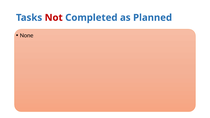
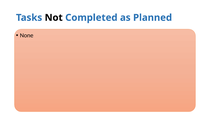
Not colour: red -> black (54, 18)
